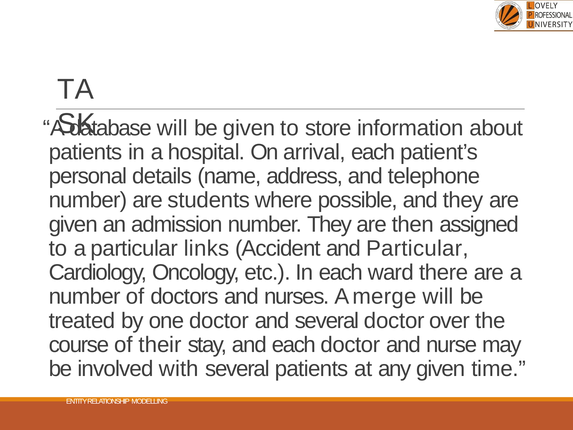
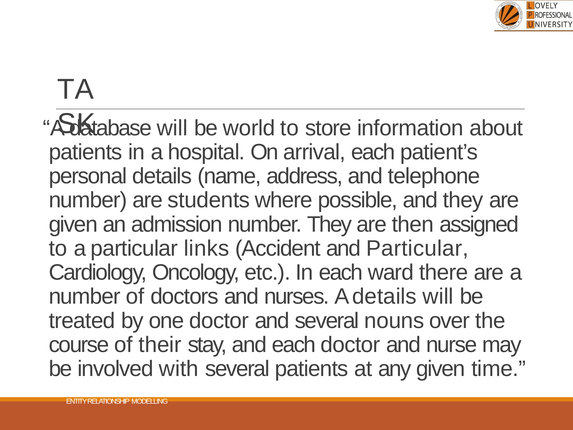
be given: given -> world (249, 128)
A merge: merge -> details (384, 296)
several doctor: doctor -> nouns (394, 320)
